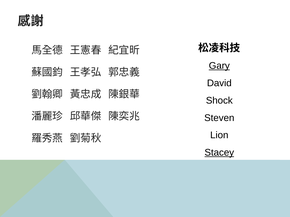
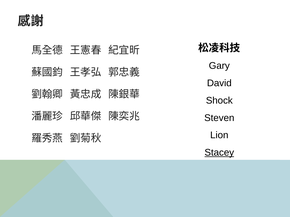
Gary underline: present -> none (219, 66)
